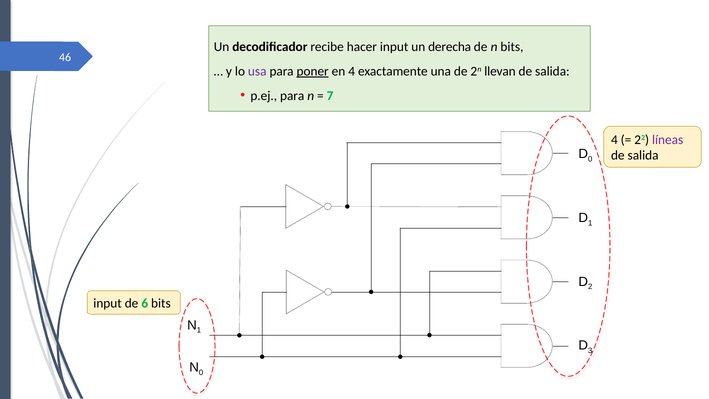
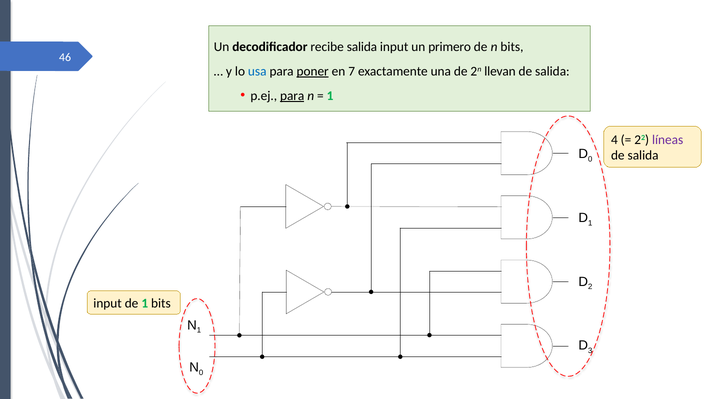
recibe hacer: hacer -> salida (362, 47)
derecha: derecha -> primero (450, 47)
usa colour: purple -> blue (257, 71)
en 4: 4 -> 7 (352, 71)
para underline: none -> present (292, 96)
7: 7 -> 1 (330, 96)
de 6: 6 -> 1 (145, 303)
